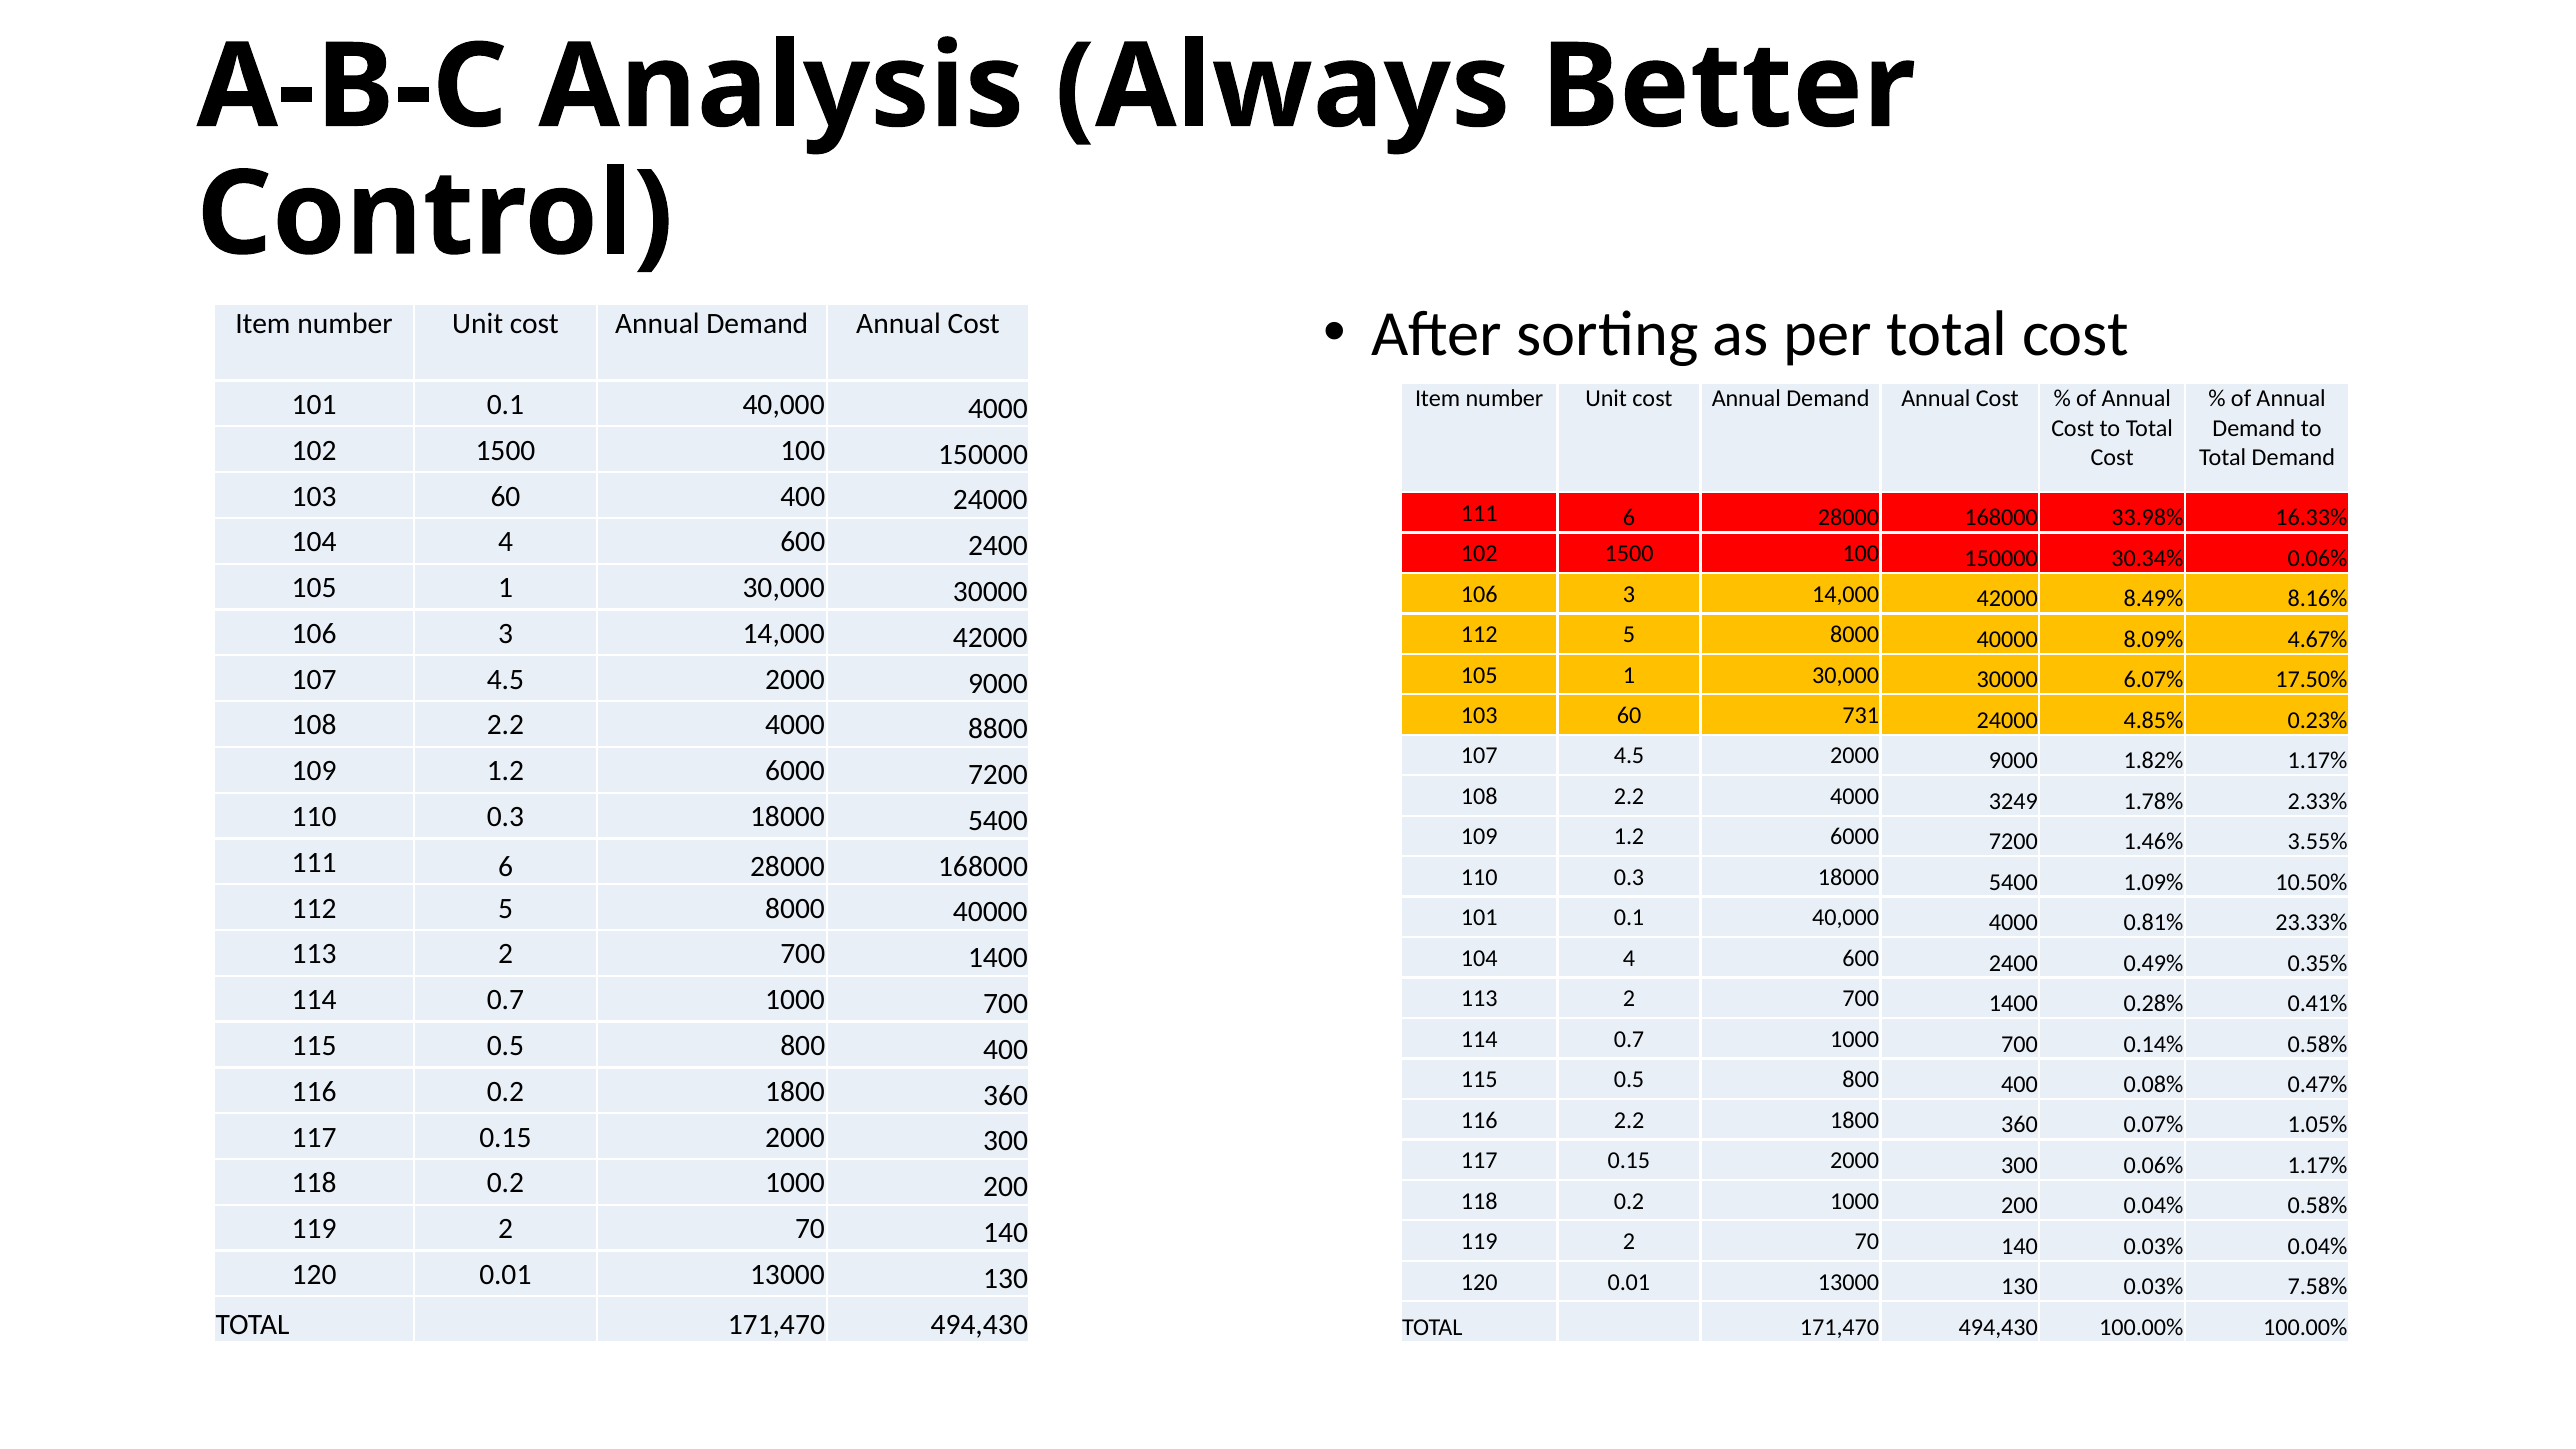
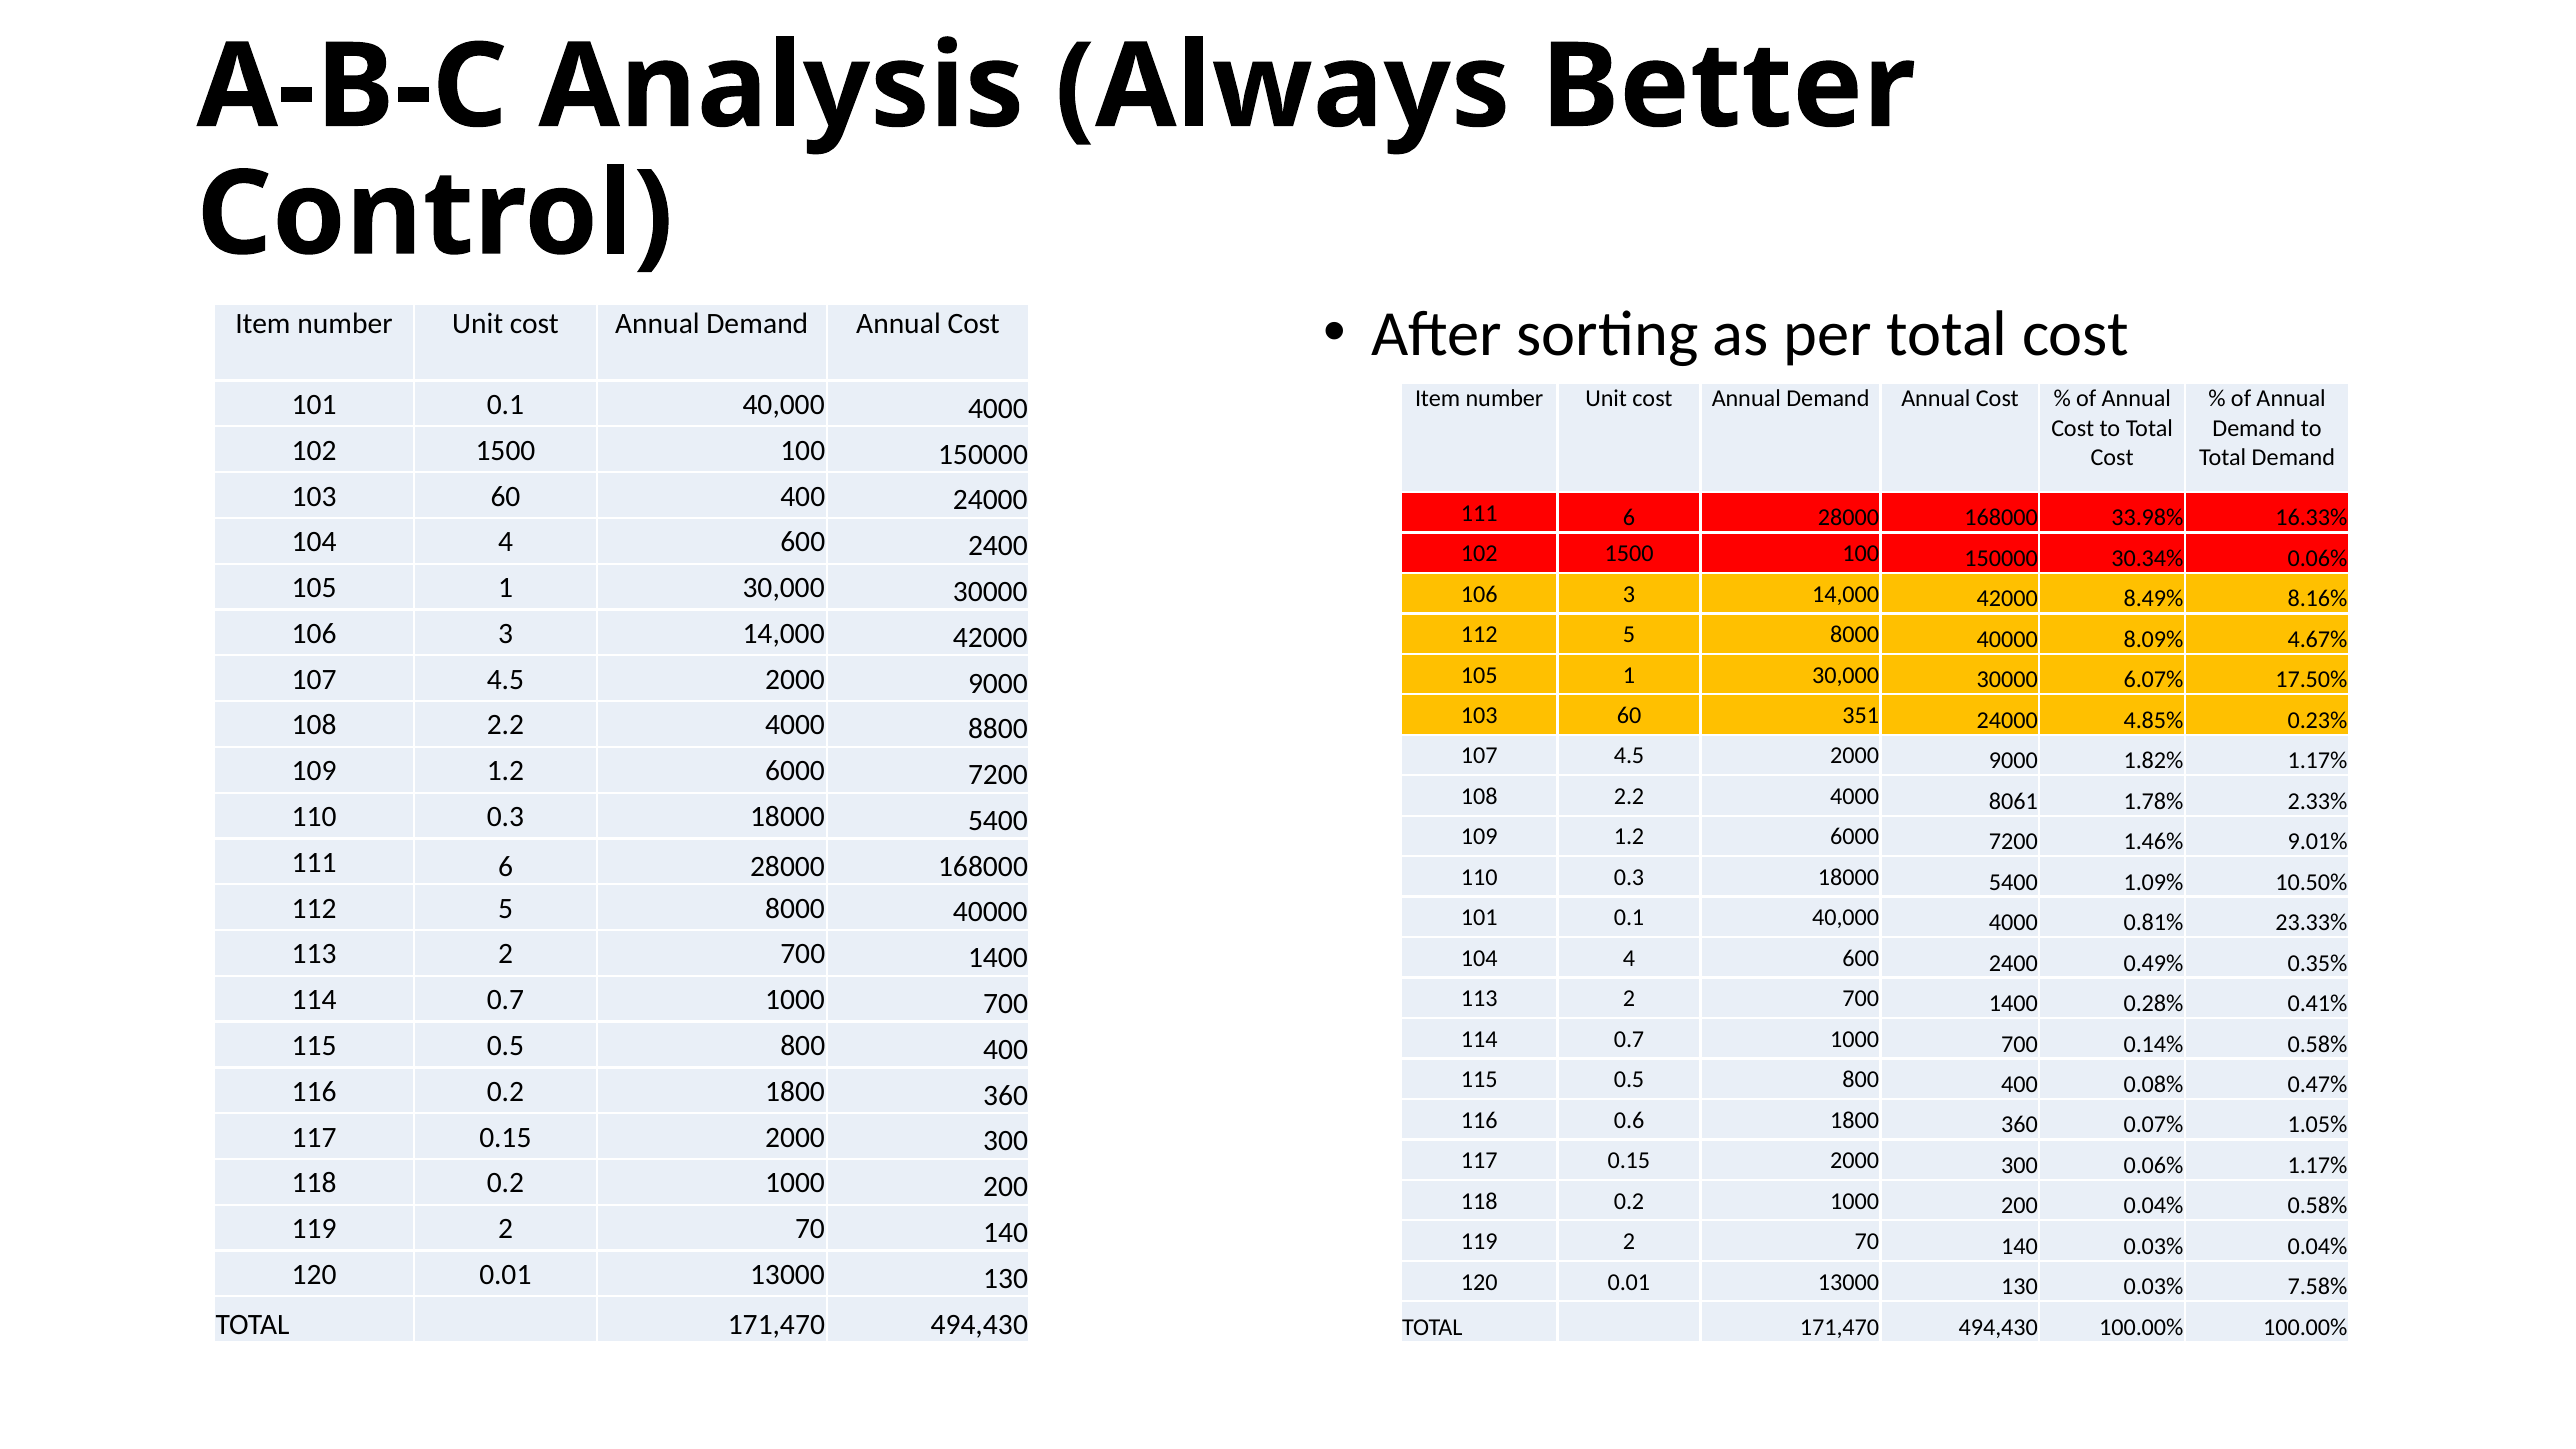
731: 731 -> 351 (1861, 716)
3249: 3249 -> 8061 (2013, 801)
3.55%: 3.55% -> 9.01% (2318, 842)
116 2.2: 2.2 -> 0.6 (1629, 1120)
